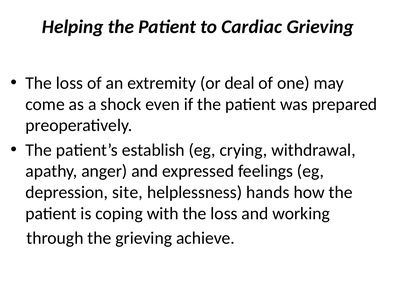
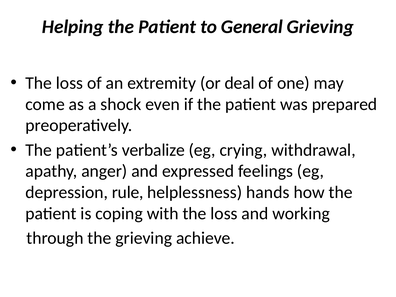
Cardiac: Cardiac -> General (252, 27)
establish: establish -> verbalize (153, 150)
site: site -> rule (128, 192)
